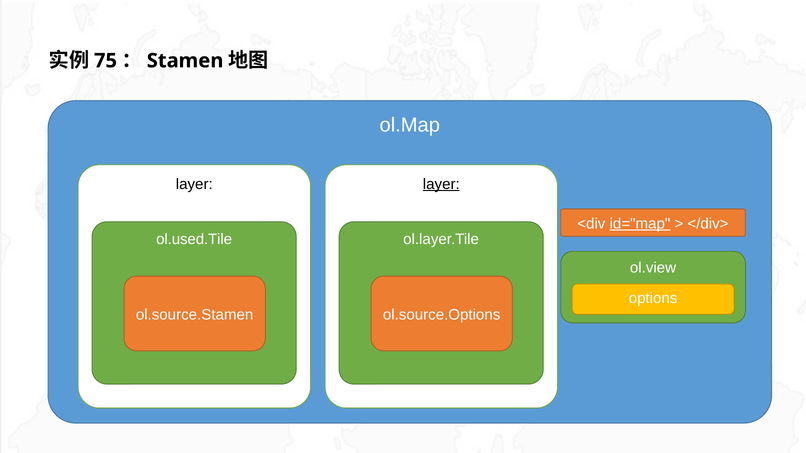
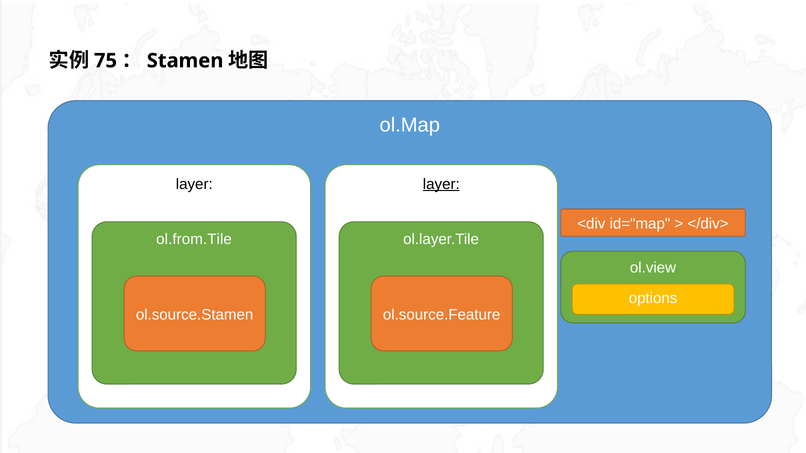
id="map underline: present -> none (640, 224)
ol.used.Tile: ol.used.Tile -> ol.from.Tile (194, 239)
ol.source.Options: ol.source.Options -> ol.source.Feature (442, 315)
